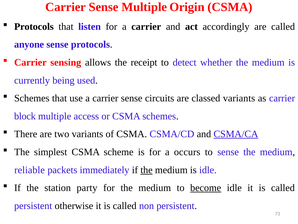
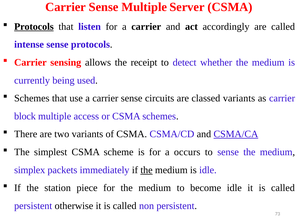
Origin: Origin -> Server (187, 7)
Protocols underline: none -> present (34, 27)
anyone: anyone -> intense (29, 44)
reliable: reliable -> simplex (30, 170)
party: party -> piece (87, 187)
become underline: present -> none (206, 187)
